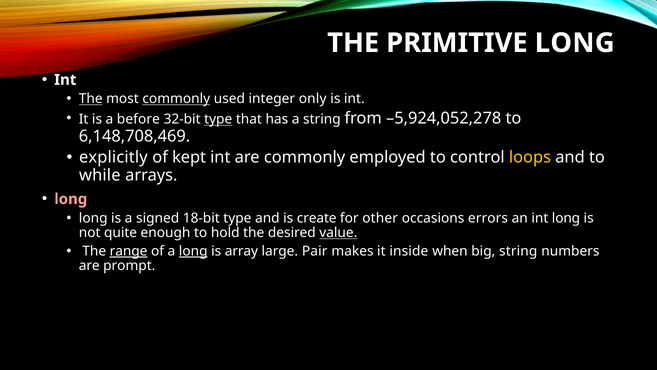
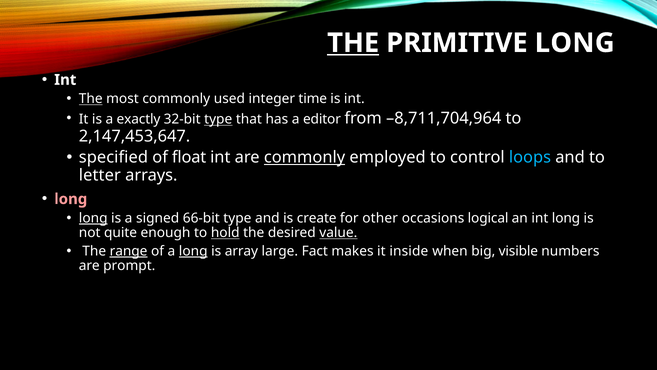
THE underline: none -> present (353, 43)
commonly underline: present -> none (176, 99)
only: only -> time (313, 99)
before: before -> exactly (139, 119)
a string: string -> editor (322, 119)
–5,924,052,278: –5,924,052,278 -> –8,711,704,964 (444, 118)
6,148,708,469: 6,148,708,469 -> 2,147,453,647 (135, 136)
explicitly: explicitly -> specified (113, 157)
kept: kept -> float (189, 157)
commonly underline: none -> present (305, 157)
loops colour: yellow -> light blue (530, 157)
while: while -> letter (100, 175)
long underline: none -> present (93, 218)
18-bit: 18-bit -> 66-bit (201, 218)
errors: errors -> logical (488, 218)
hold underline: none -> present (225, 233)
Pair: Pair -> Fact (315, 251)
big string: string -> visible (518, 251)
